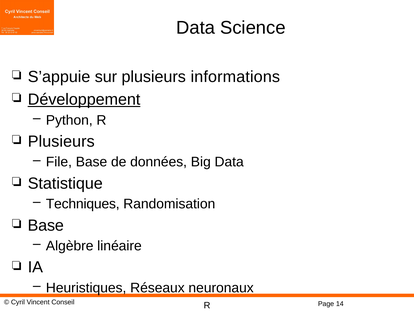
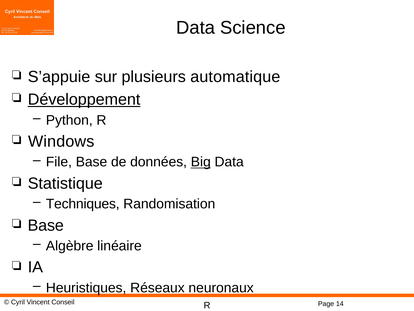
informations: informations -> automatique (235, 77)
Plusieurs: Plusieurs -> Windows (61, 141)
Big underline: none -> present (201, 162)
